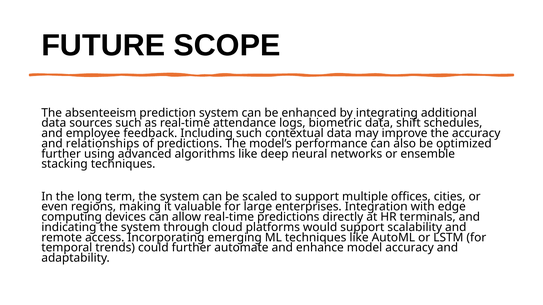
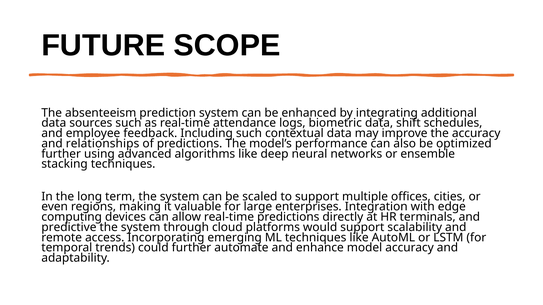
indicating: indicating -> predictive (69, 228)
